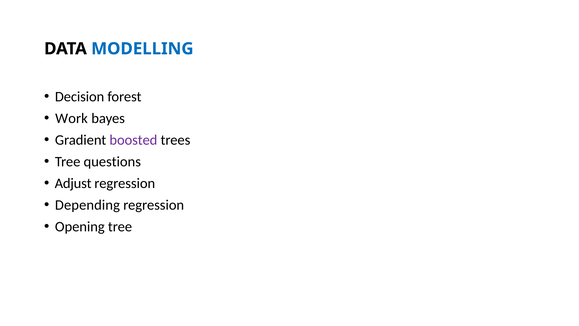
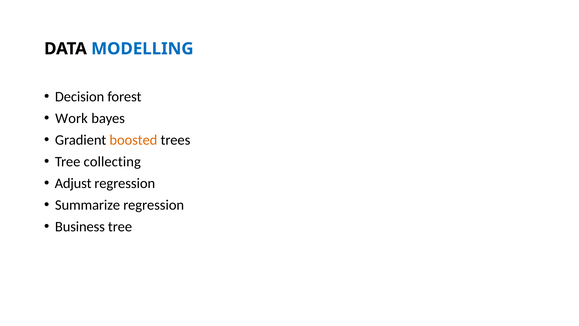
boosted colour: purple -> orange (133, 140)
questions: questions -> collecting (112, 162)
Depending: Depending -> Summarize (88, 205)
Opening: Opening -> Business (80, 227)
